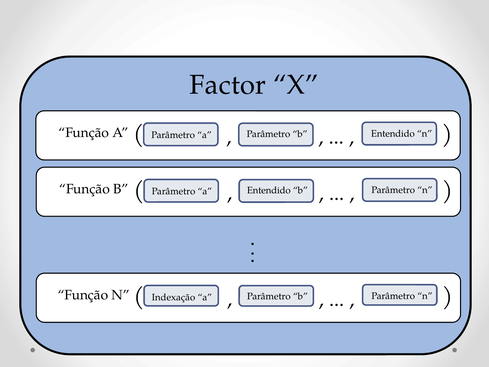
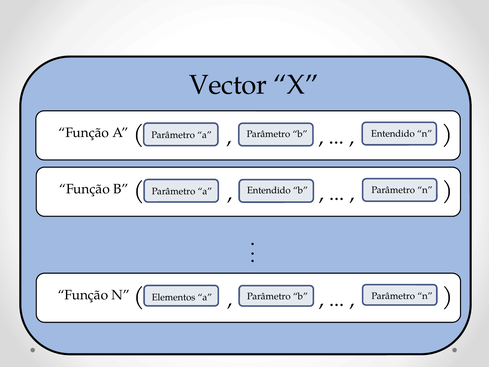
Factor: Factor -> Vector (228, 85)
Indexação: Indexação -> Elementos (174, 297)
